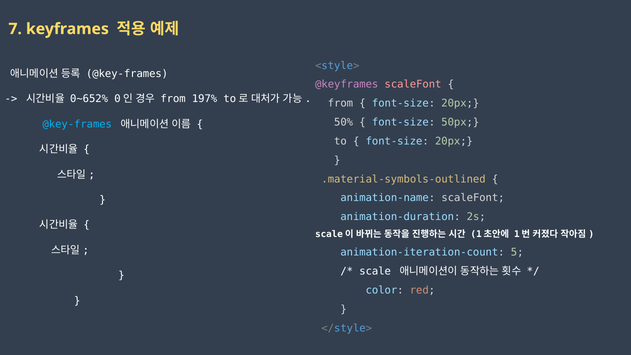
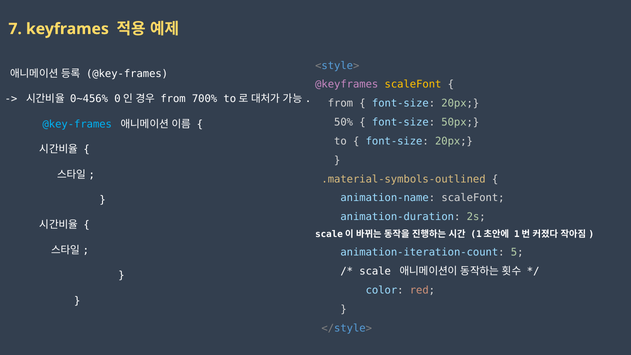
scaleFont colour: pink -> yellow (413, 84)
0~652%: 0~652% -> 0~456% (89, 99)
197%: 197% -> 700% (205, 99)
